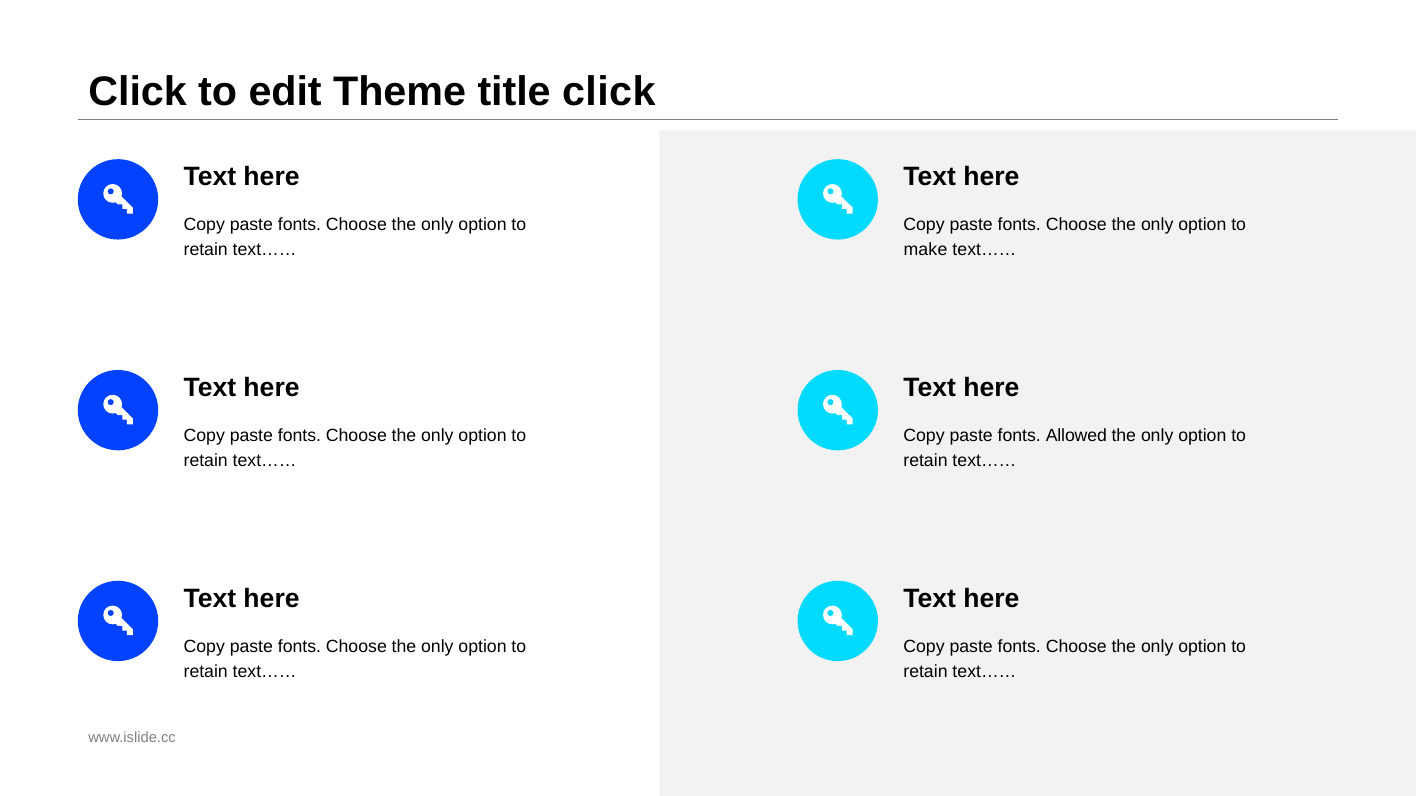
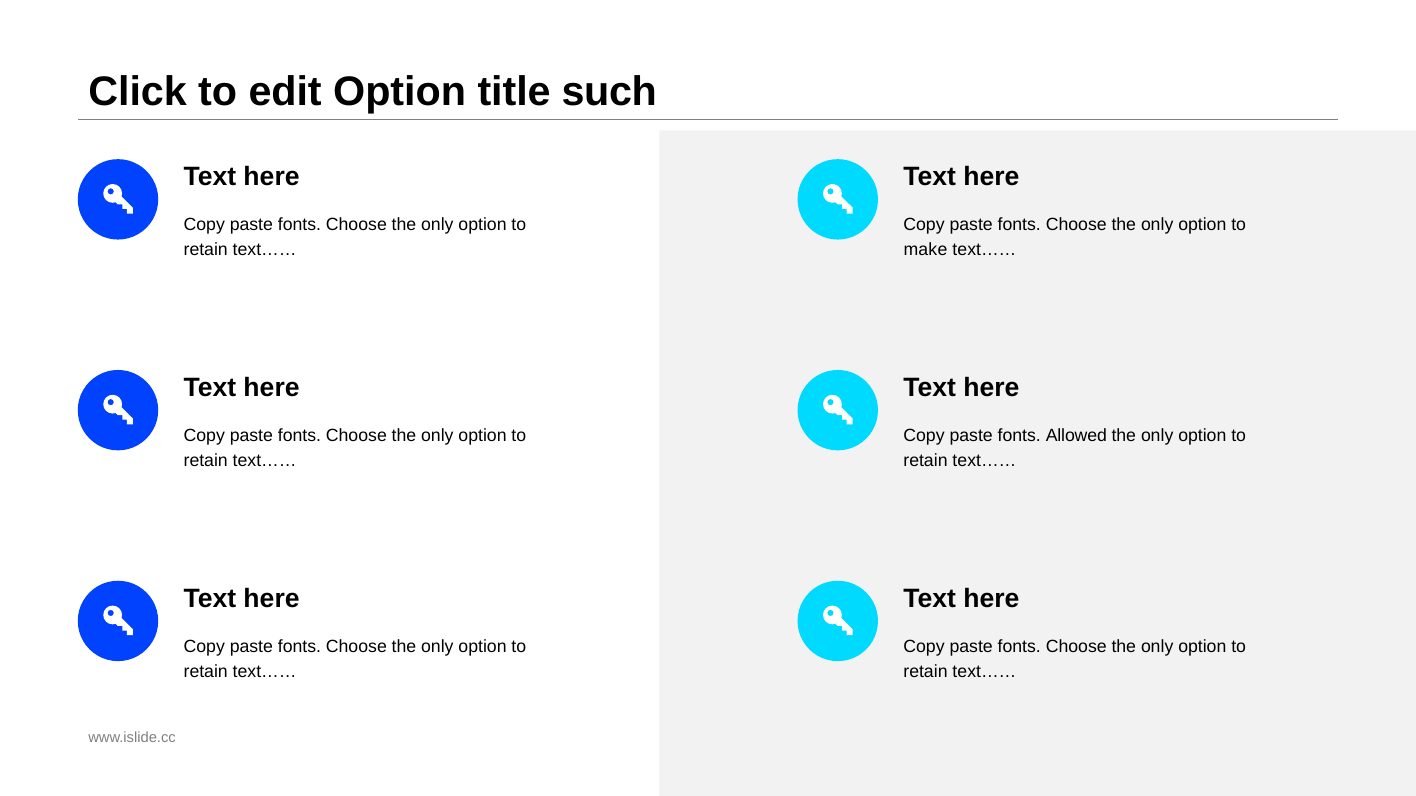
edit Theme: Theme -> Option (400, 92)
title click: click -> such (609, 92)
